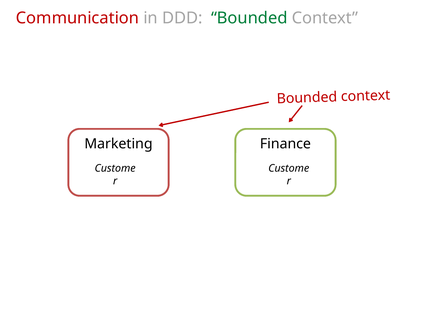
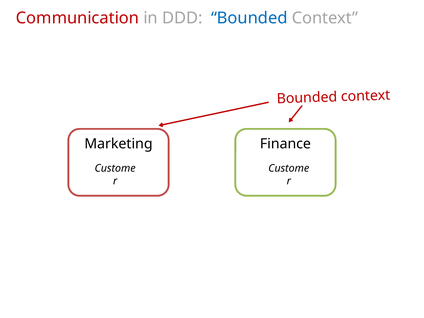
Bounded colour: green -> blue (249, 18)
